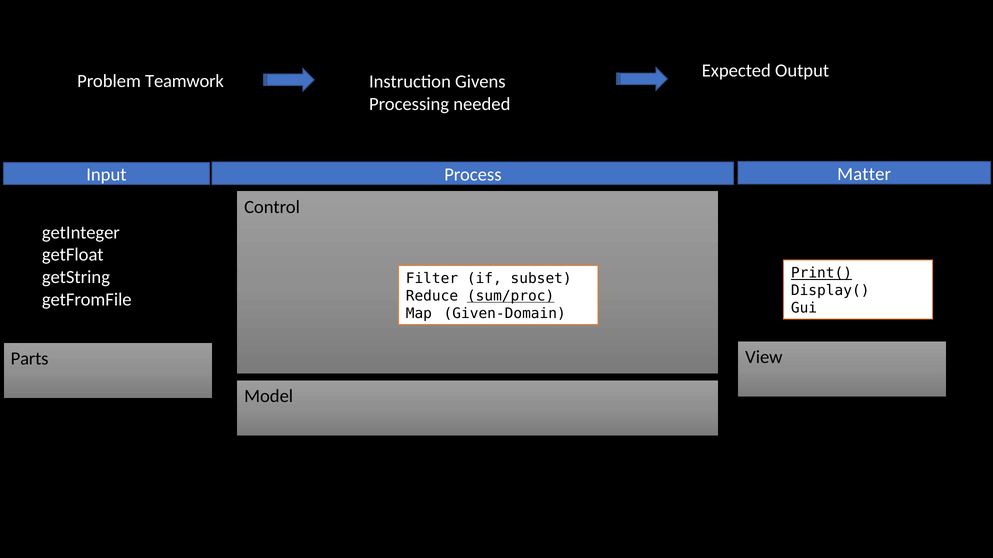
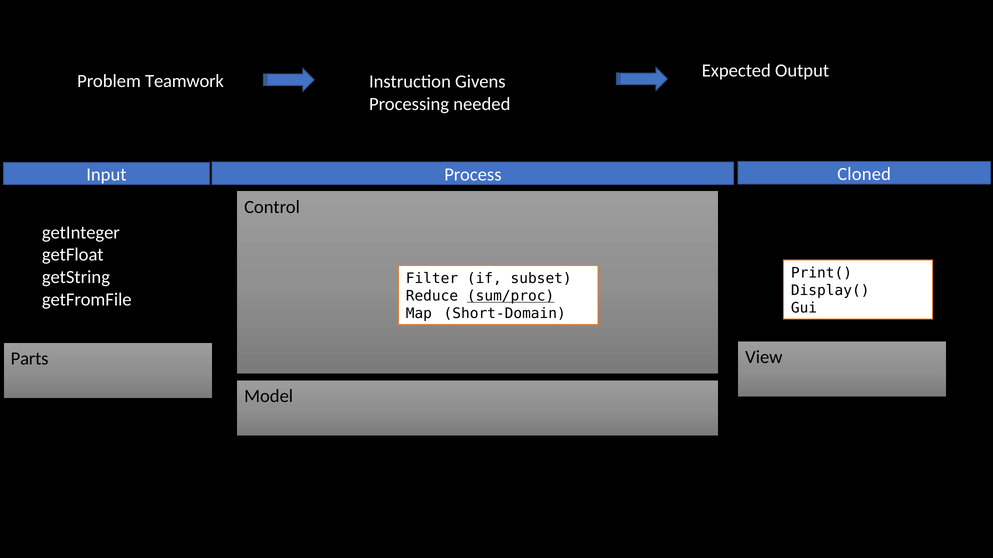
Matter: Matter -> Cloned (864, 174)
Print( underline: present -> none (821, 273)
Given-Domain: Given-Domain -> Short-Domain (505, 314)
